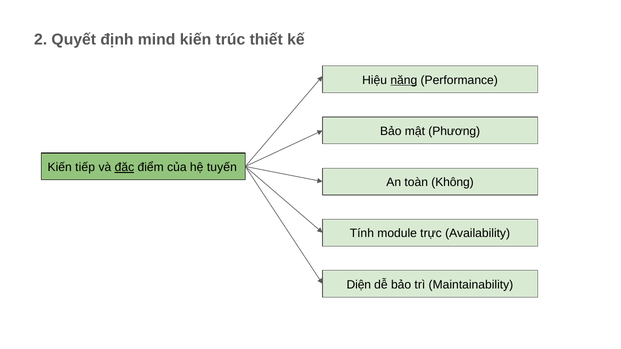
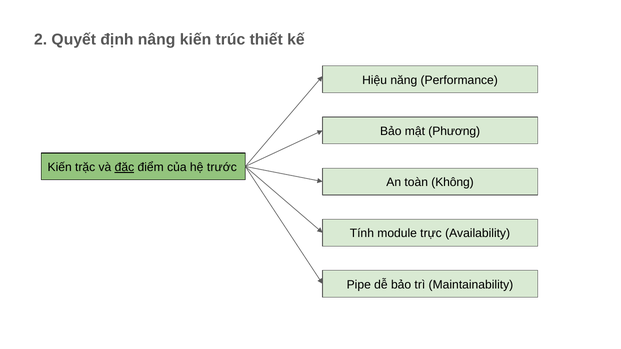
mind: mind -> nâng (157, 40)
năng underline: present -> none (404, 80)
tiếp: tiếp -> trặc (85, 167)
tuyến: tuyến -> trước (222, 167)
Diện: Diện -> Pipe (359, 285)
